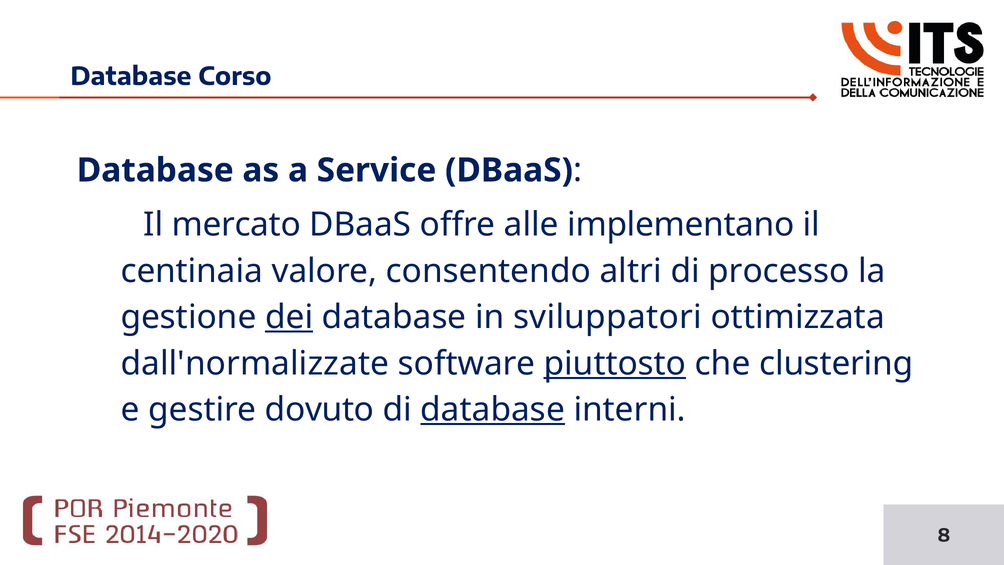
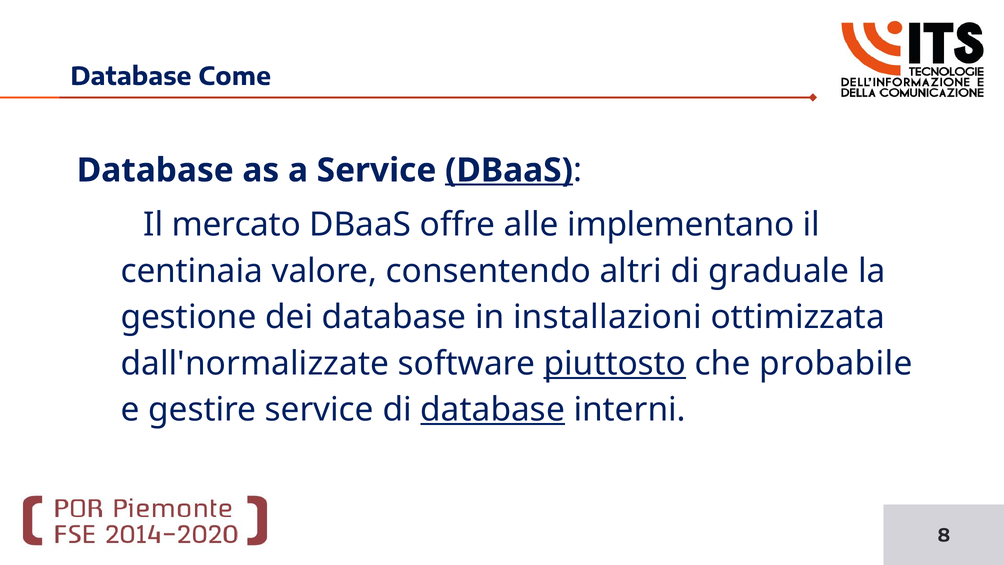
Corso: Corso -> Come (235, 77)
DBaaS underline: none -> present (509, 170)
processo: processo -> graduale (779, 271)
dei underline: present -> none (289, 317)
sviluppatori: sviluppatori -> installazioni (607, 317)
clustering: clustering -> probabile (836, 363)
gestire dovuto: dovuto -> service (319, 409)
